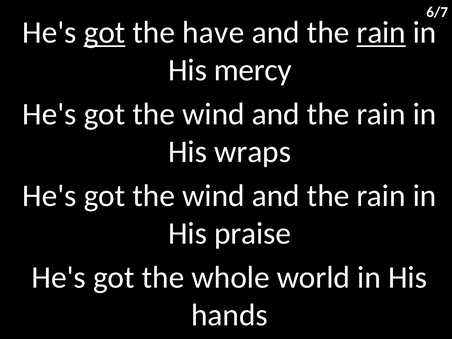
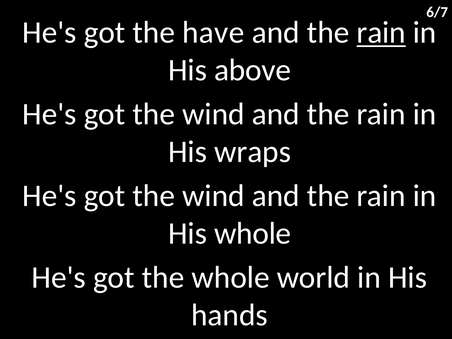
got underline: present -> none (105, 33)
mercy: mercy -> above (253, 70)
His praise: praise -> whole (253, 234)
